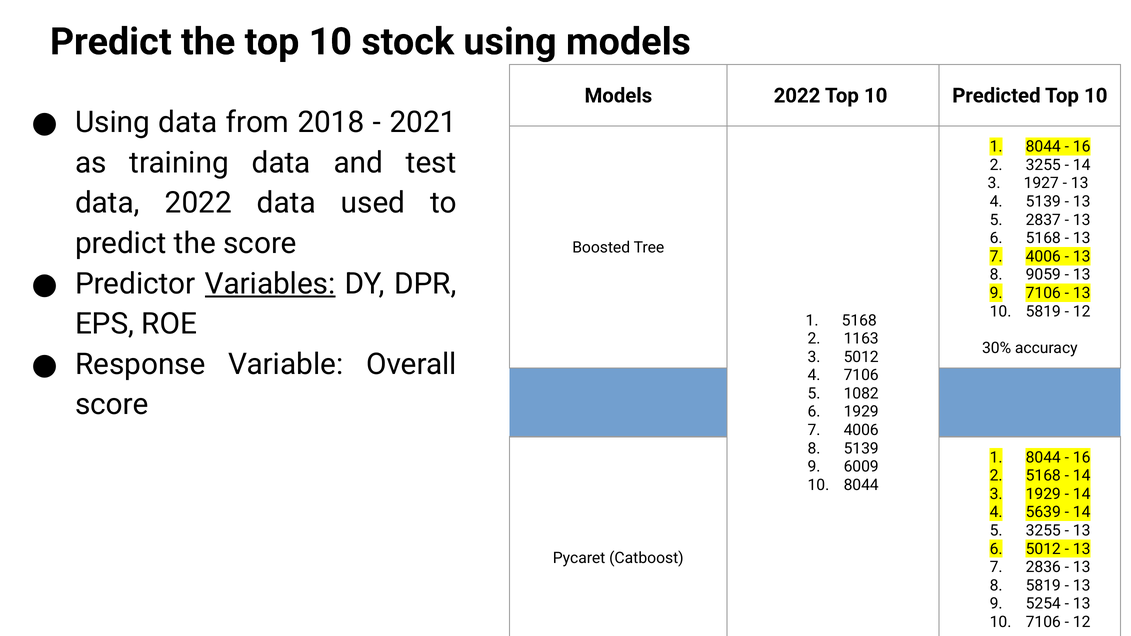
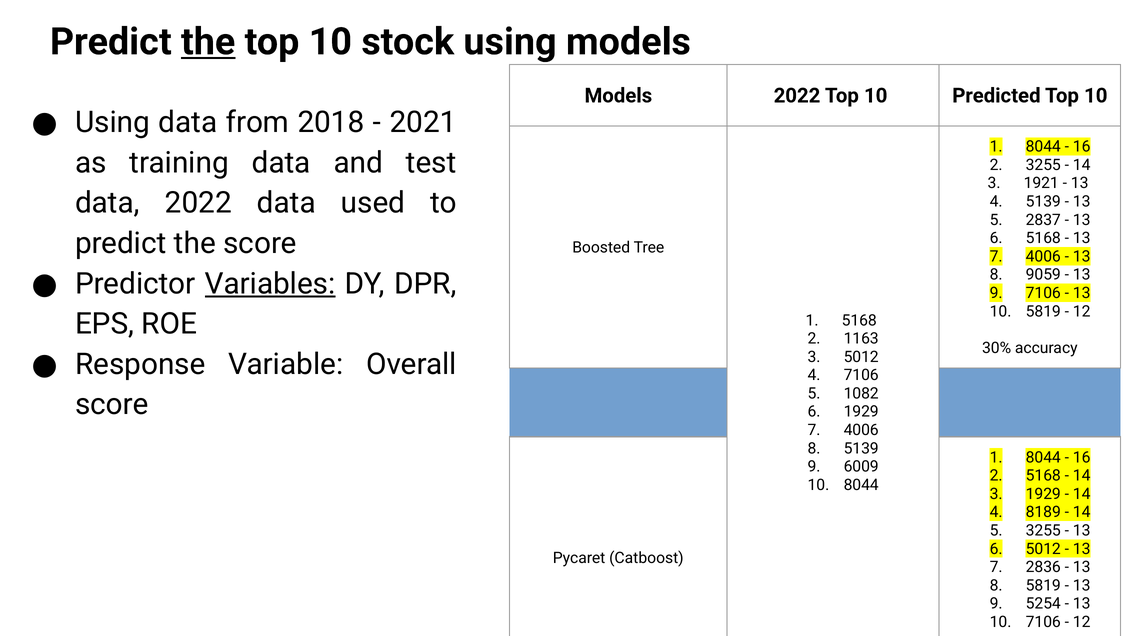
the underline: none -> present (208, 42)
1927: 1927 -> 1921 (1041, 183)
5639: 5639 -> 8189 (1043, 512)
